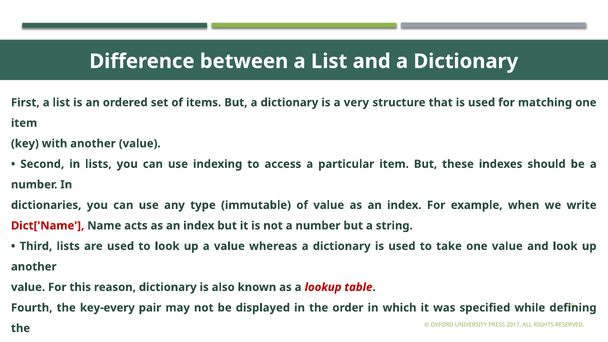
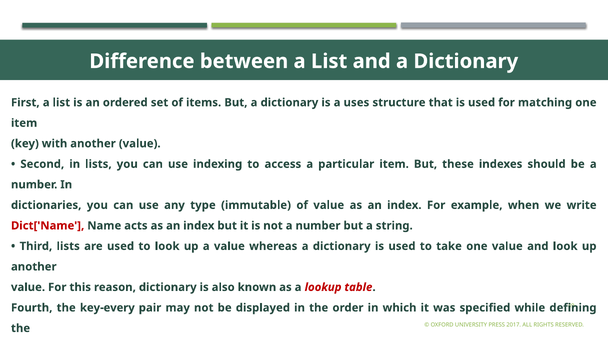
a very: very -> uses (356, 103)
